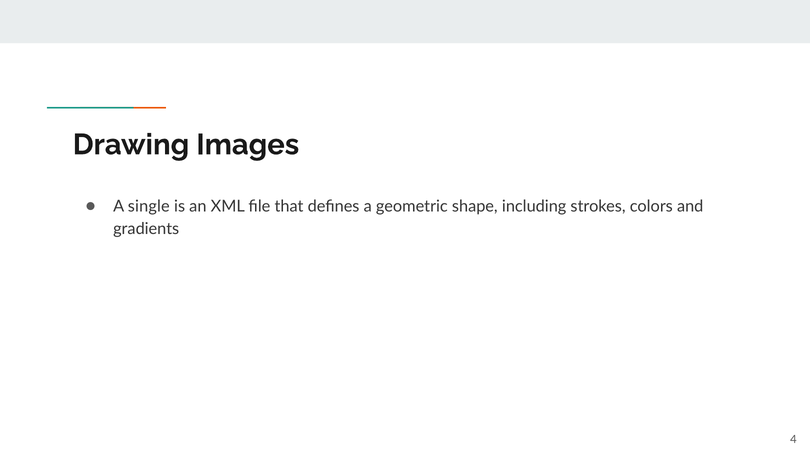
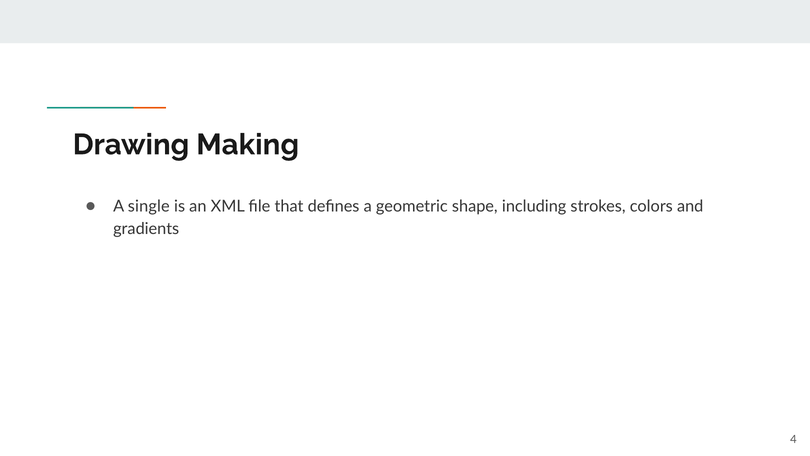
Images: Images -> Making (248, 145)
